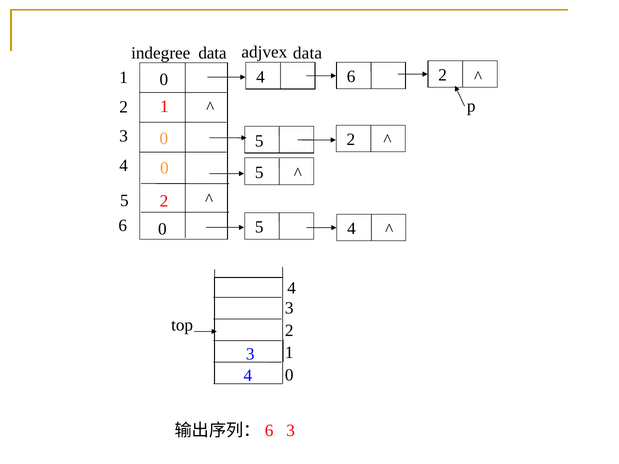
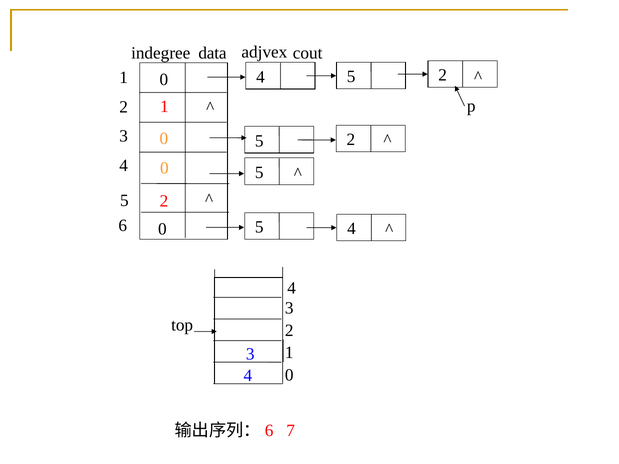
adjvex data: data -> cout (308, 53)
6: 6 -> 5 (351, 77)
3: 3 -> 7 (291, 431)
